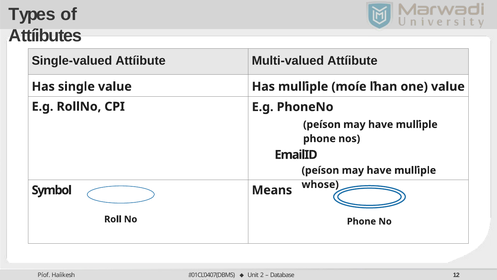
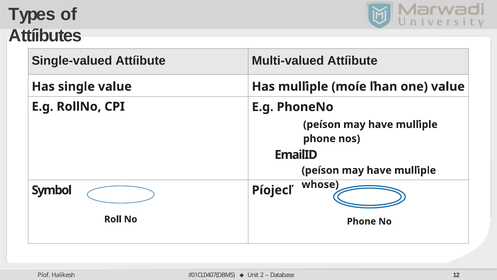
Means: Means -> Píojecľ (272, 190)
